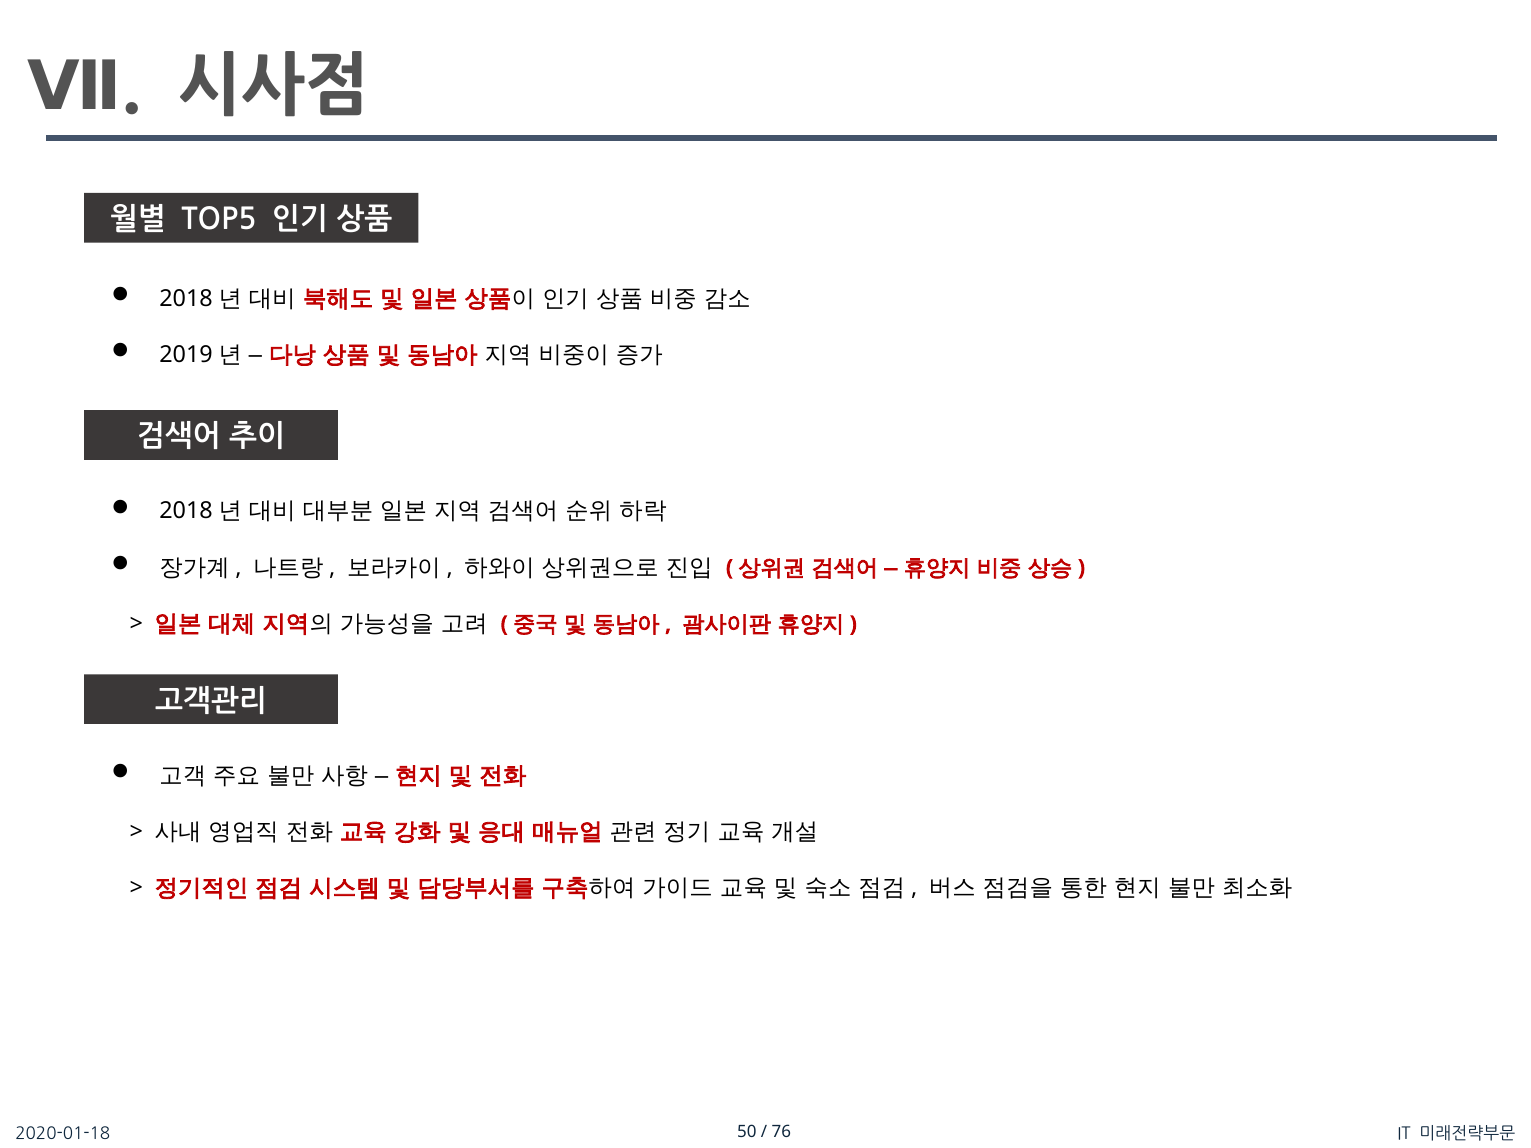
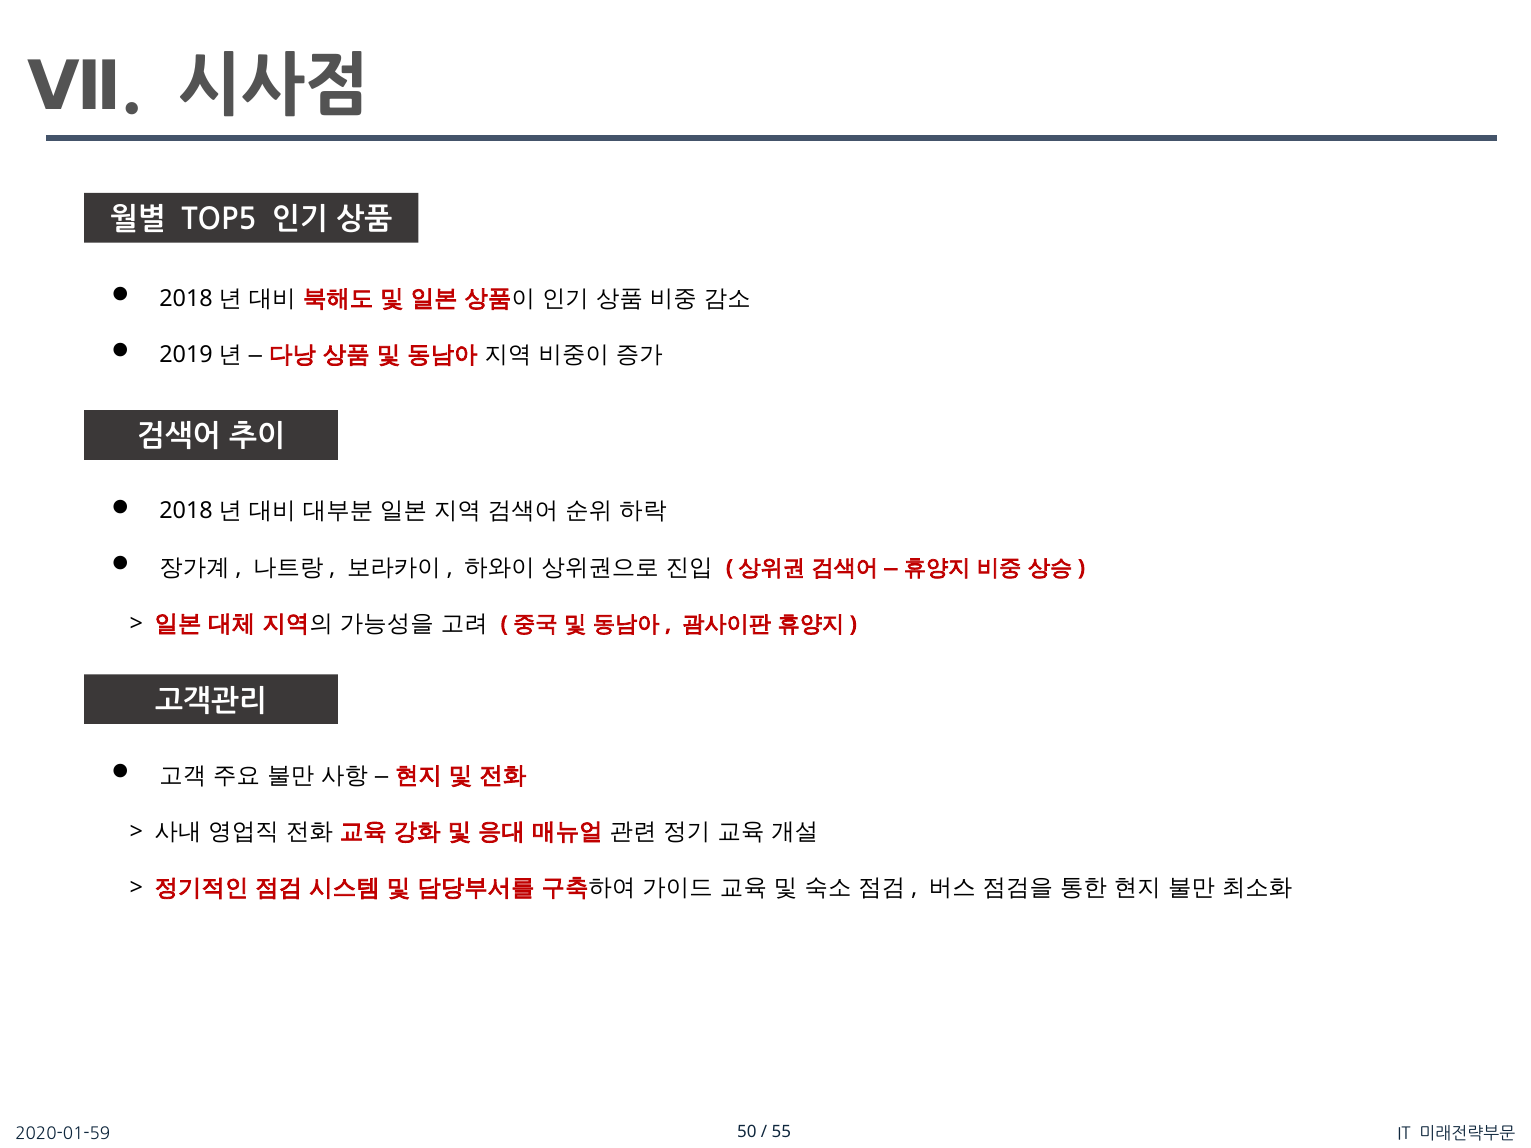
2020-01-18: 2020-01-18 -> 2020-01-59 (63, 1134)
76: 76 -> 55 (781, 1133)
